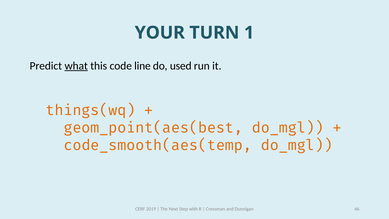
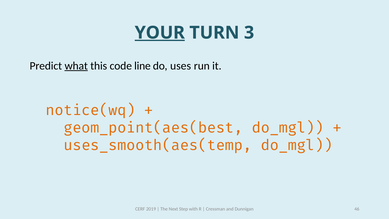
YOUR underline: none -> present (160, 33)
1: 1 -> 3 (249, 33)
used: used -> uses (181, 66)
things(wq: things(wq -> notice(wq (90, 110)
code_smooth(aes(temp: code_smooth(aes(temp -> uses_smooth(aes(temp (158, 145)
